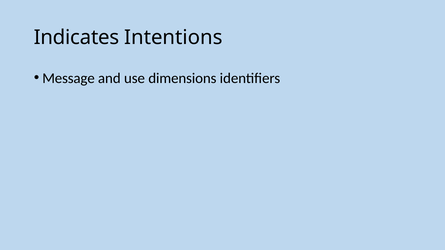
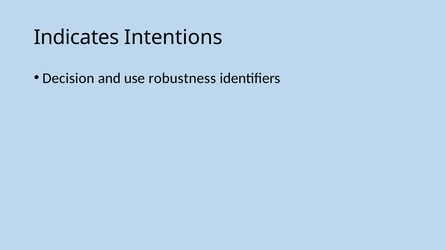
Message: Message -> Decision (68, 78)
dimensions: dimensions -> robustness (182, 78)
